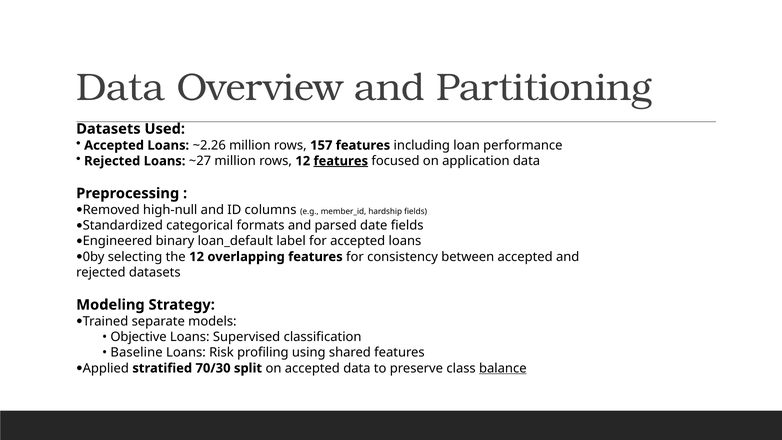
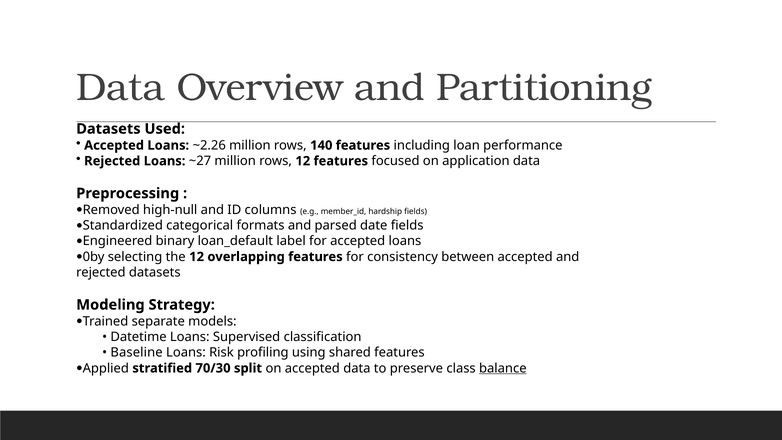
157: 157 -> 140 (321, 145)
features underline: present -> none (341, 161)
Objective: Objective -> Datetime (139, 337)
